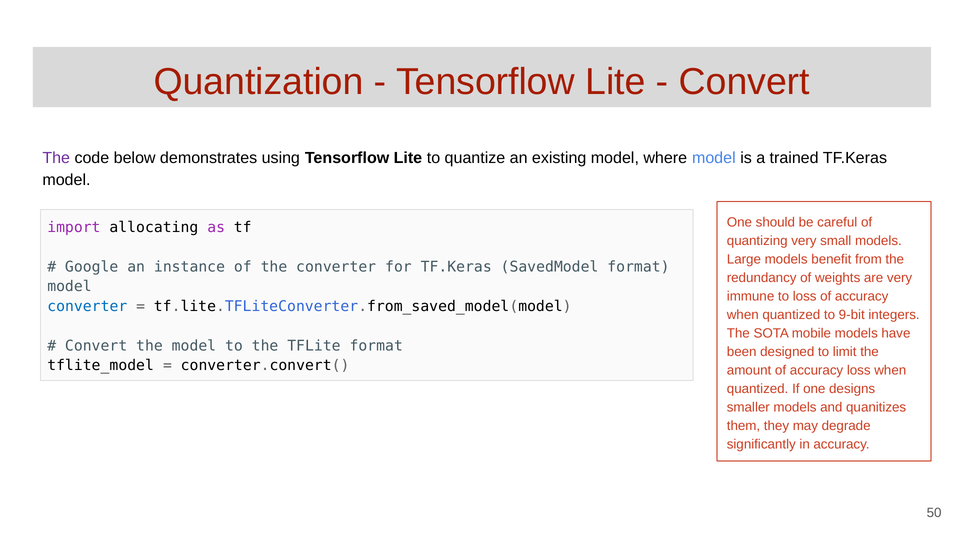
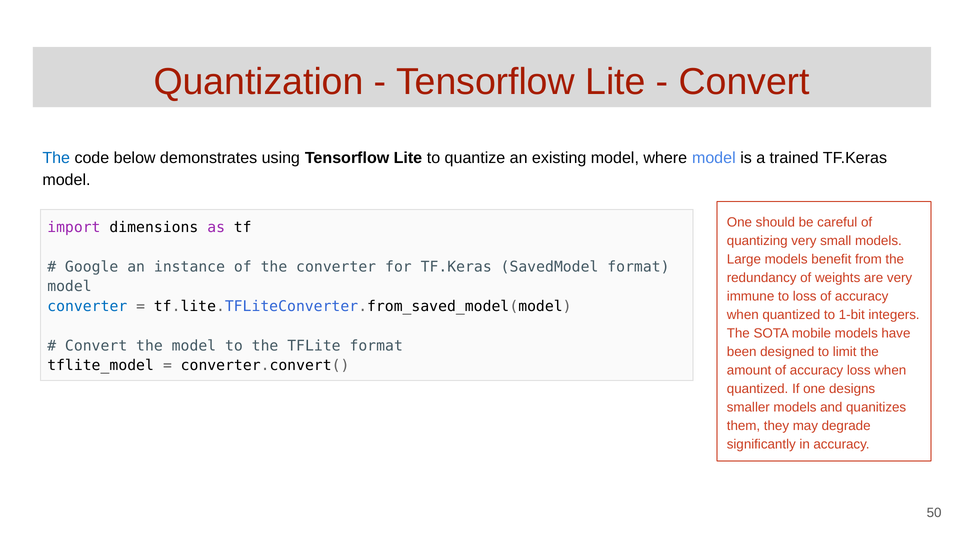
The colour: purple -> blue (56, 158)
allocating: allocating -> dimensions (154, 227)
9-bit: 9-bit -> 1-bit (852, 315)
